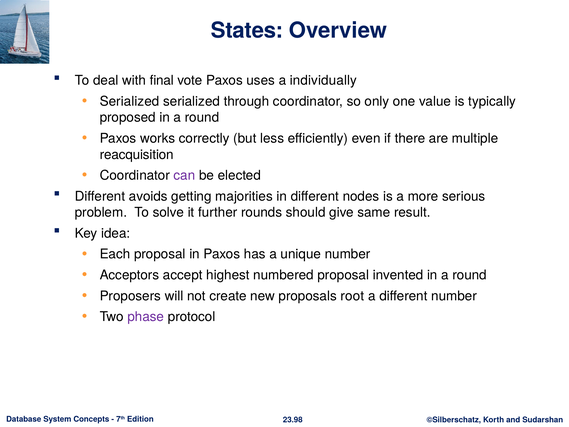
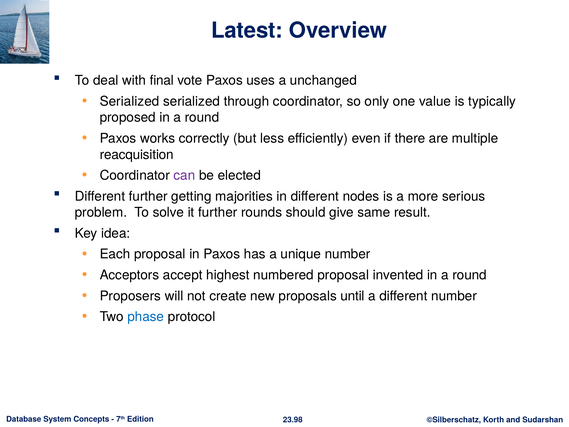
States: States -> Latest (247, 31)
individually: individually -> unchanged (323, 80)
Different avoids: avoids -> further (148, 196)
root: root -> until (353, 296)
phase colour: purple -> blue (146, 317)
